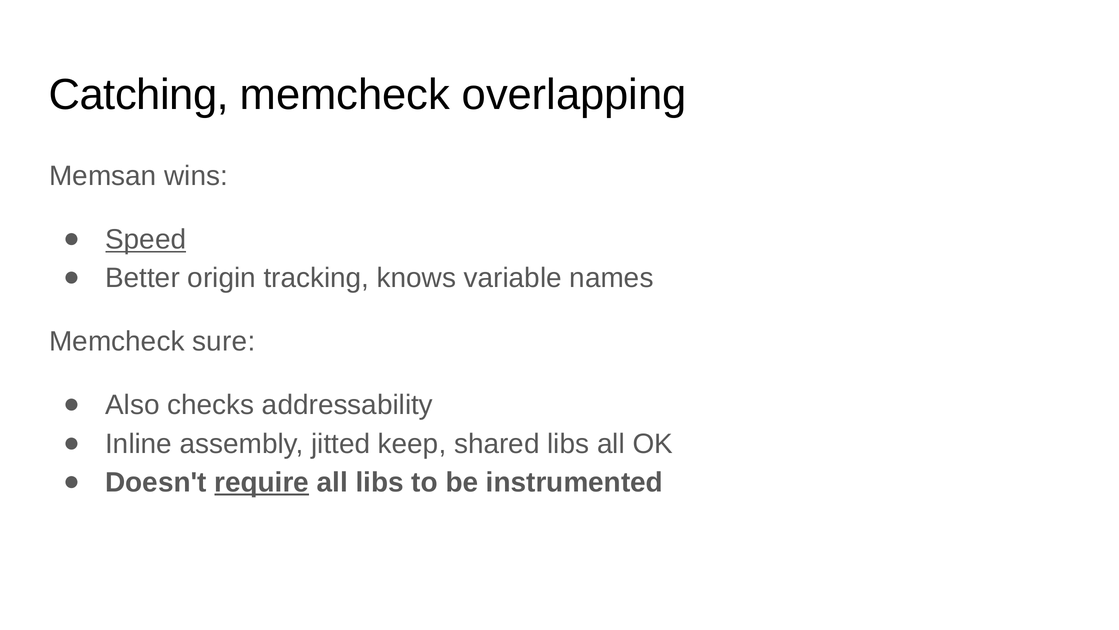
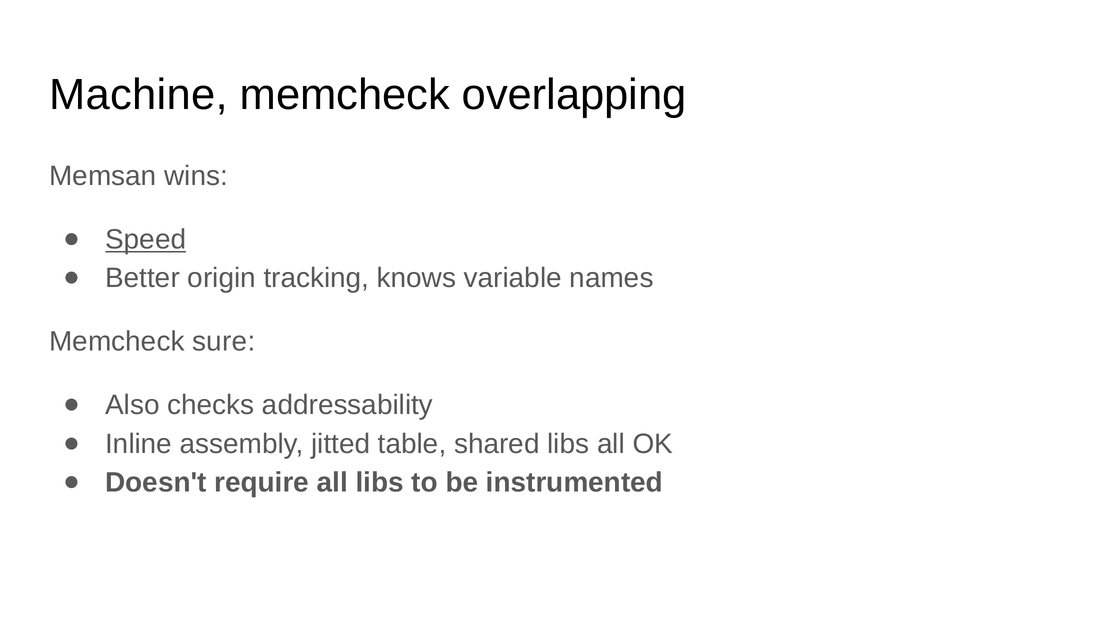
Catching: Catching -> Machine (138, 95)
keep: keep -> table (412, 443)
require underline: present -> none (262, 482)
